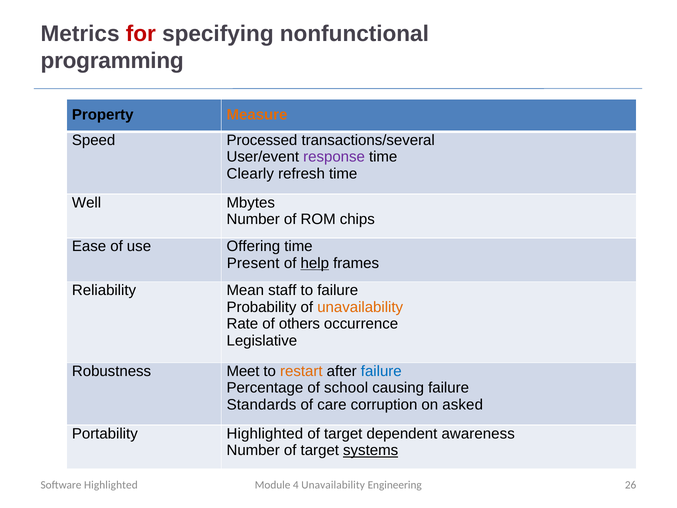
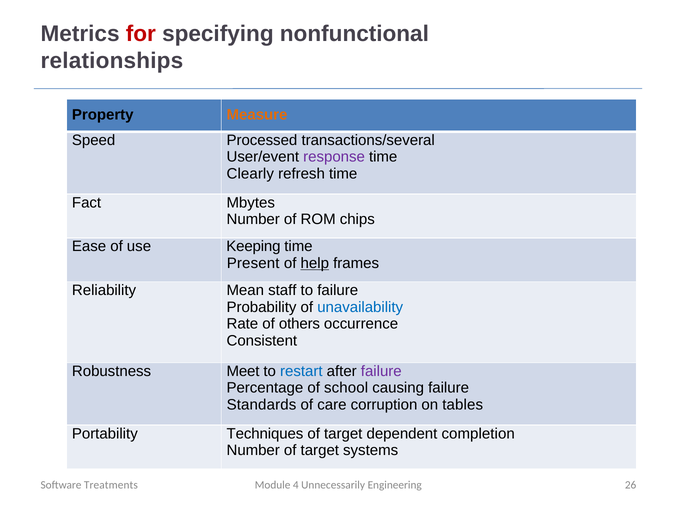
programming: programming -> relationships (112, 61)
Well: Well -> Fact (87, 203)
Offering: Offering -> Keeping (253, 246)
unavailability colour: orange -> blue (360, 307)
Legislative: Legislative -> Consistent (262, 340)
restart colour: orange -> blue (301, 371)
failure colour: blue -> purple (381, 371)
asked: asked -> tables (463, 405)
Portability Highlighted: Highlighted -> Techniques (265, 433)
awareness: awareness -> completion (478, 433)
systems underline: present -> none (371, 450)
Software Highlighted: Highlighted -> Treatments (111, 485)
4 Unavailability: Unavailability -> Unnecessarily (333, 485)
